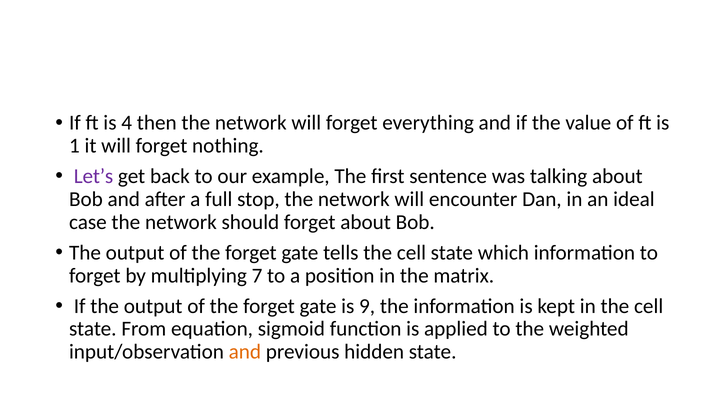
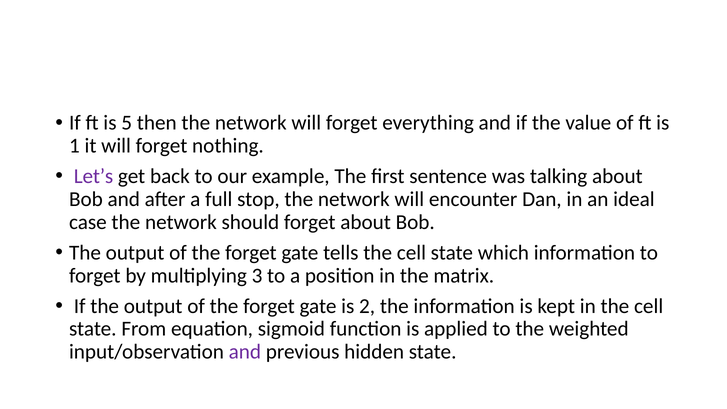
4: 4 -> 5 (127, 123)
7: 7 -> 3 (257, 275)
9: 9 -> 2 (367, 306)
and colour: orange -> purple (245, 352)
